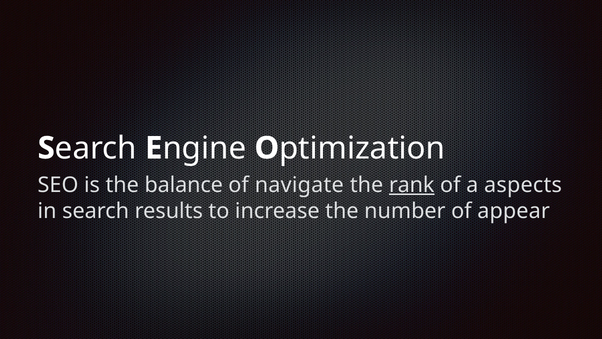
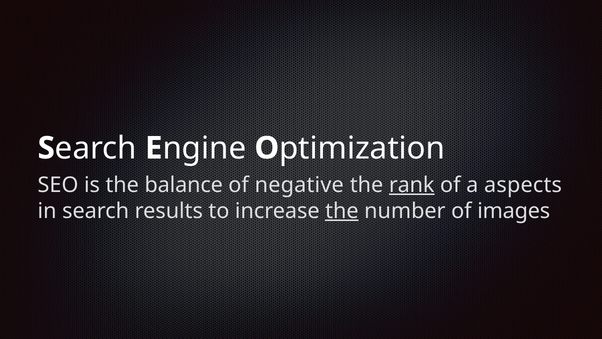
navigate: navigate -> negative (299, 185)
the underline: none -> present (342, 211)
appear: appear -> images (514, 211)
